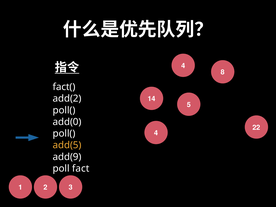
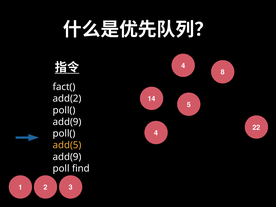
add(0: add(0 -> add(9 (67, 122)
fact: fact -> find (81, 168)
